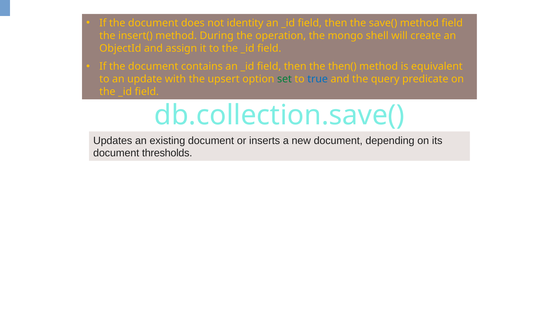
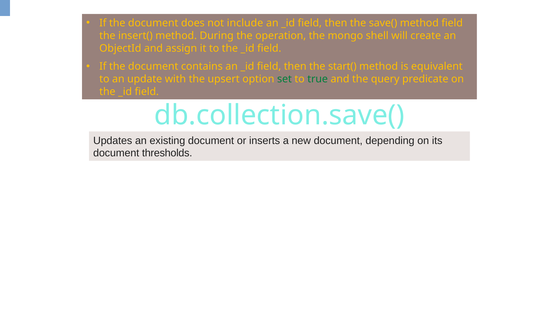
identity: identity -> include (245, 23)
then(: then( -> start( (342, 66)
true colour: blue -> green (318, 79)
